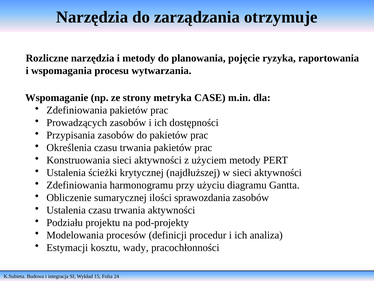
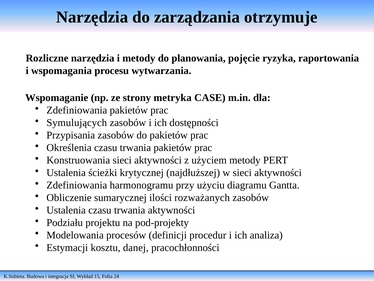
Prowadzących: Prowadzących -> Symulujących (77, 123)
sprawozdania: sprawozdania -> rozważanych (202, 197)
wady: wady -> danej (136, 247)
